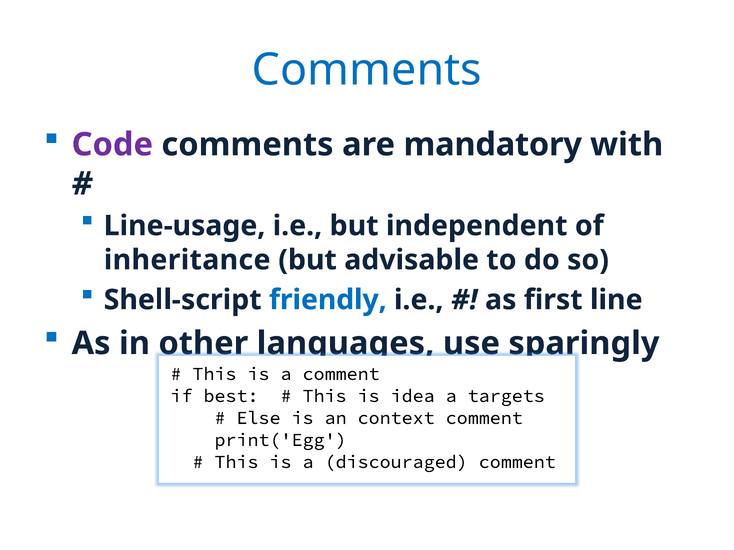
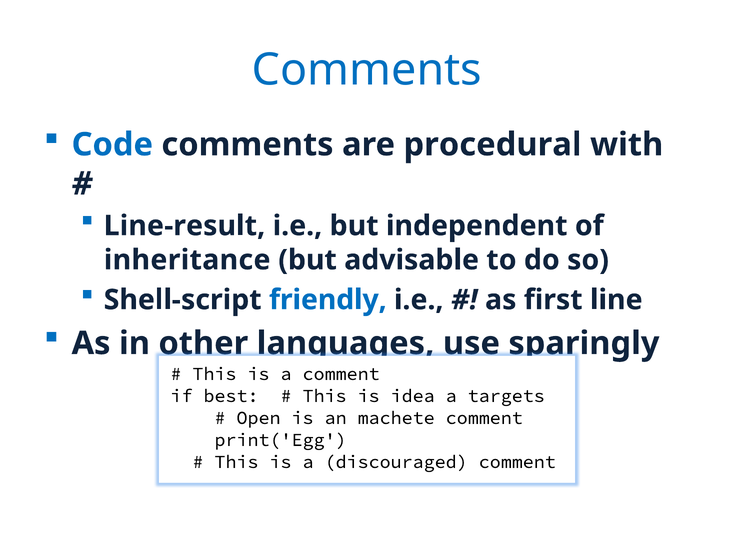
Code colour: purple -> blue (112, 145)
mandatory: mandatory -> procedural (493, 145)
Line-usage: Line-usage -> Line-result (184, 226)
Else: Else -> Open (259, 418)
context: context -> machete (396, 418)
